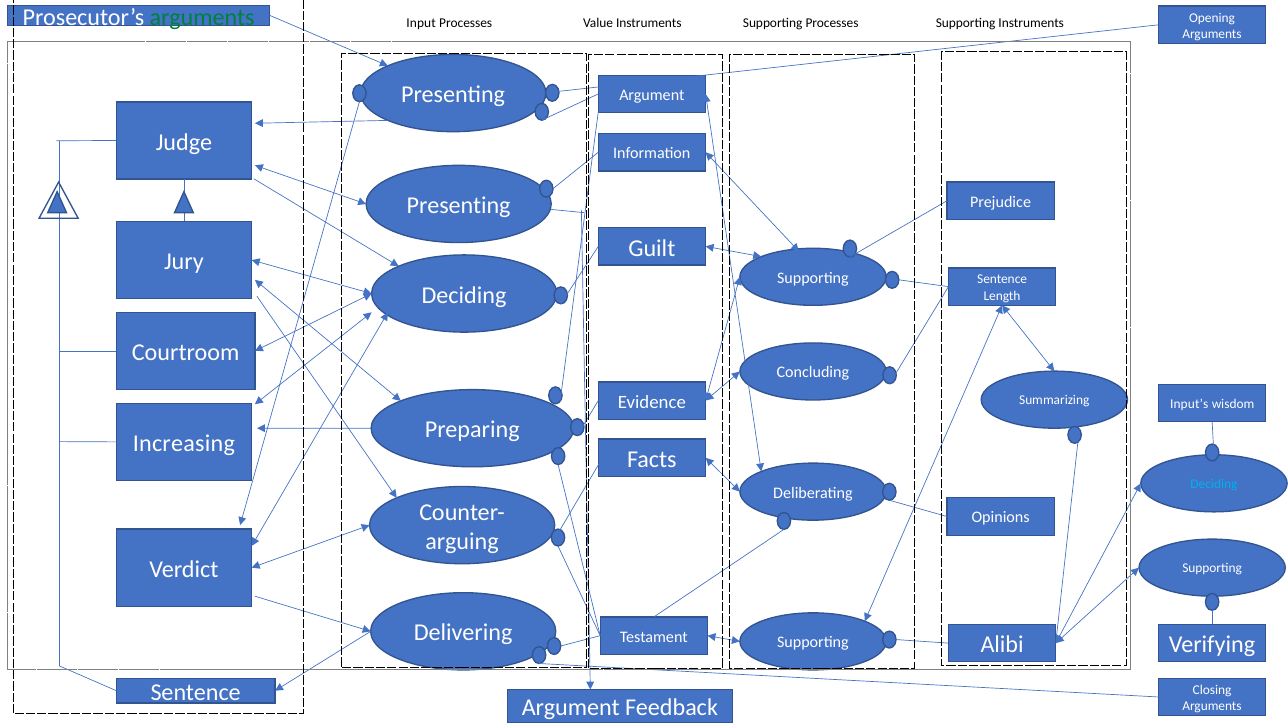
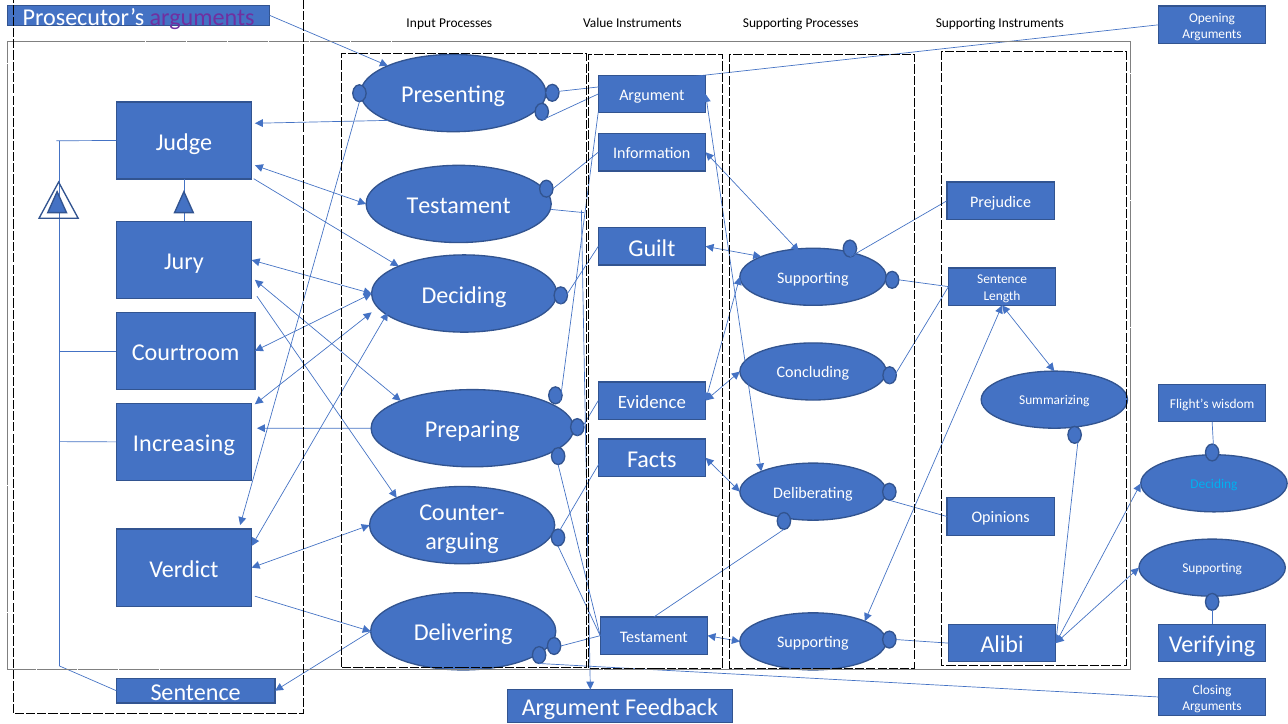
arguments colour: green -> purple (202, 17)
Presenting: Presenting -> Testament (459, 206)
Input’s: Input’s -> Flight’s (1189, 404)
